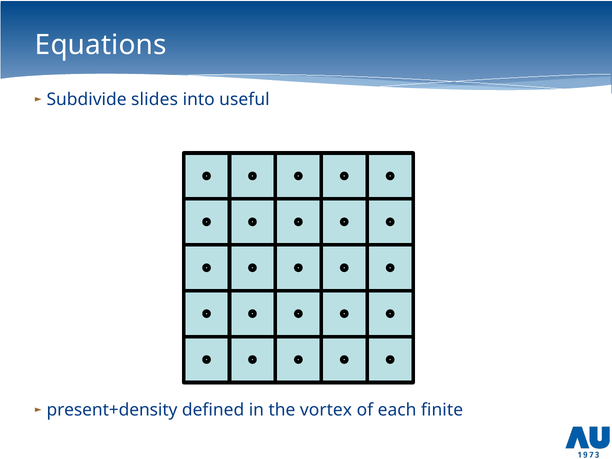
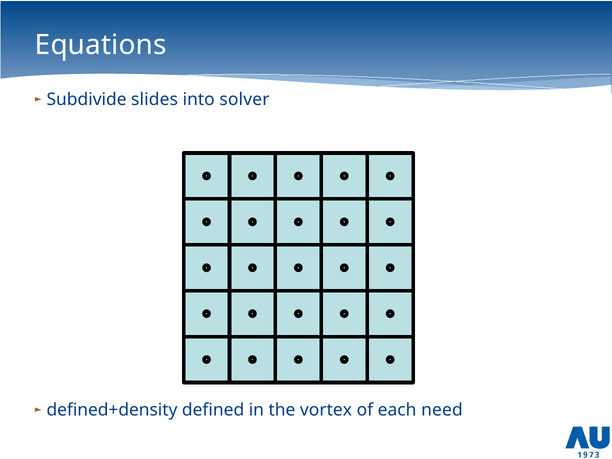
useful: useful -> solver (244, 99)
present+density: present+density -> defined+density (112, 410)
finite: finite -> need (442, 410)
